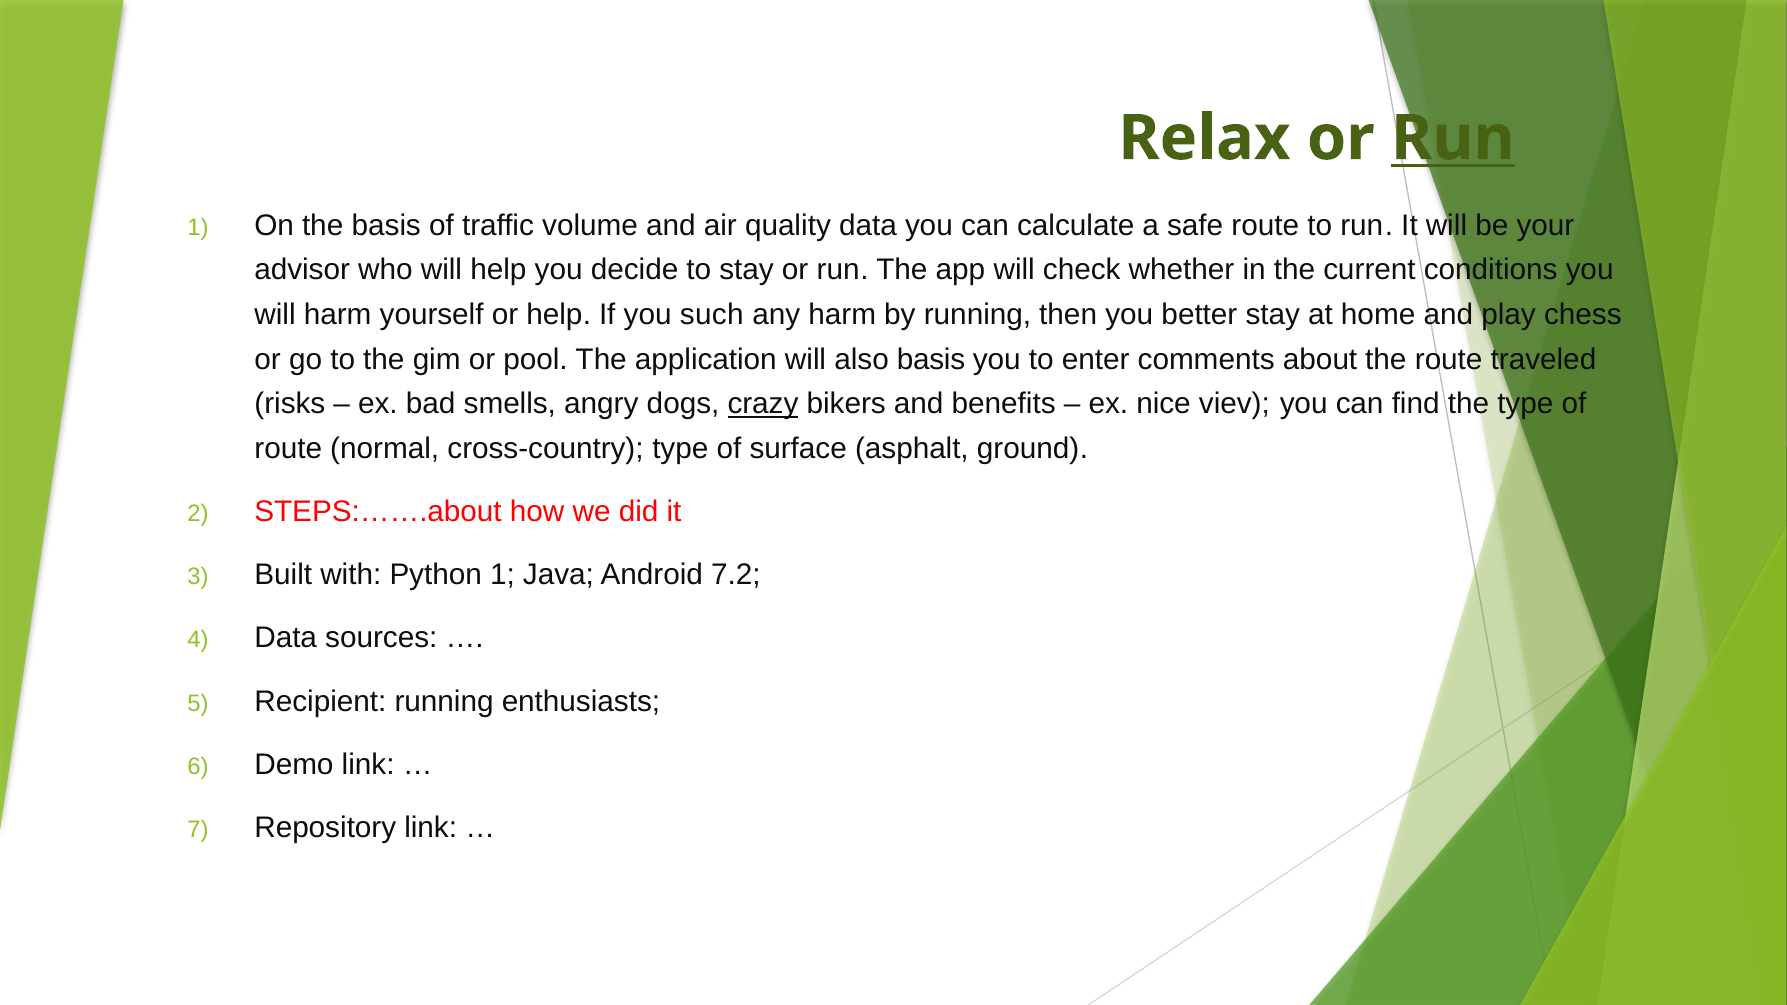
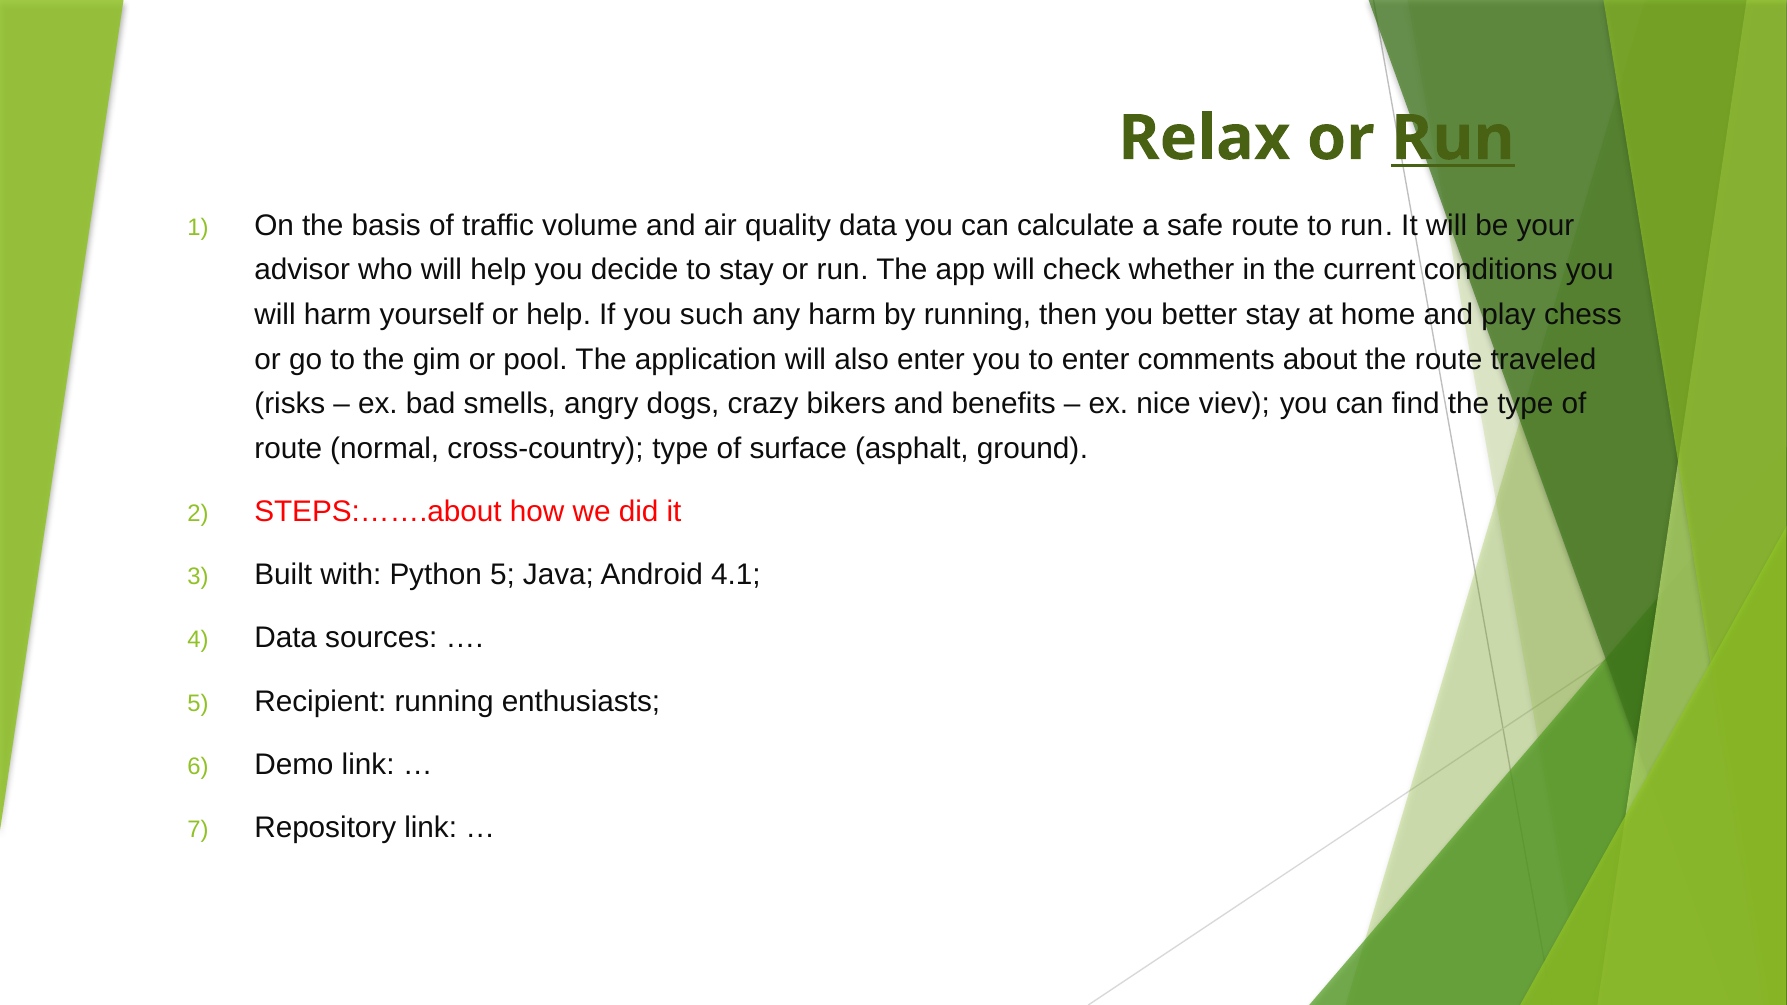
also basis: basis -> enter (931, 359)
crazy underline: present -> none (763, 404)
Python 1: 1 -> 5 (503, 575)
7.2: 7.2 -> 4.1 (736, 575)
